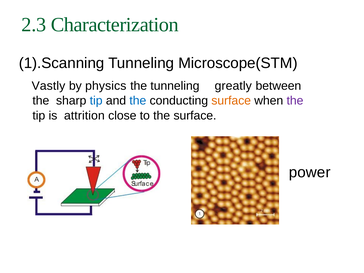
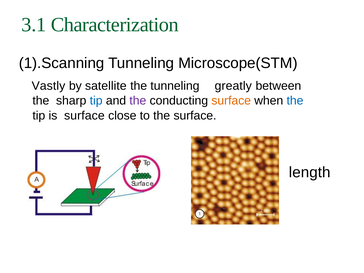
2.3: 2.3 -> 3.1 (34, 25)
physics: physics -> satellite (106, 86)
the colour: blue -> purple (138, 101)
the colour: purple -> blue (295, 101)
is attrition: attrition -> surface (84, 116)
power: power -> length (310, 172)
